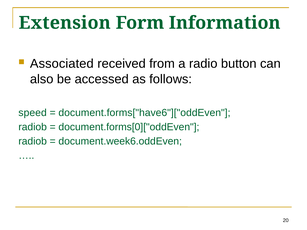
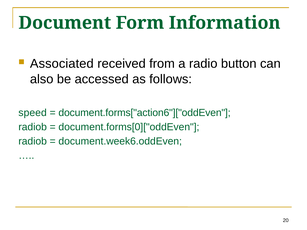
Extension: Extension -> Document (65, 23)
document.forms["have6"]["oddEven: document.forms["have6"]["oddEven -> document.forms["action6"]["oddEven (145, 113)
